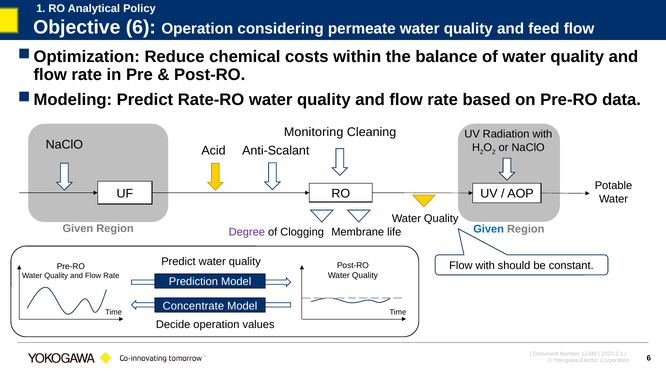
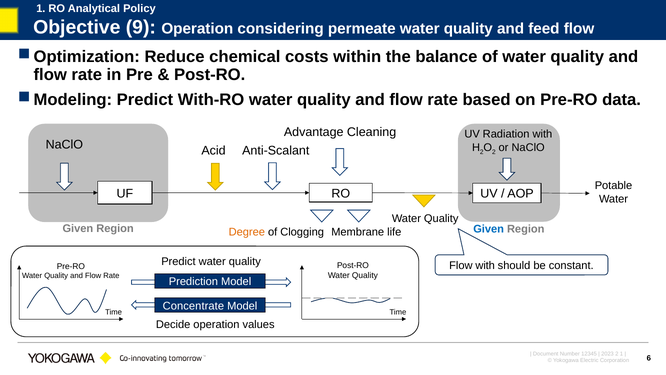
Objective 6: 6 -> 9 (141, 27)
Rate-RO: Rate-RO -> With-RO (211, 100)
Monitoring: Monitoring -> Advantage (314, 132)
Degree colour: purple -> orange (247, 232)
